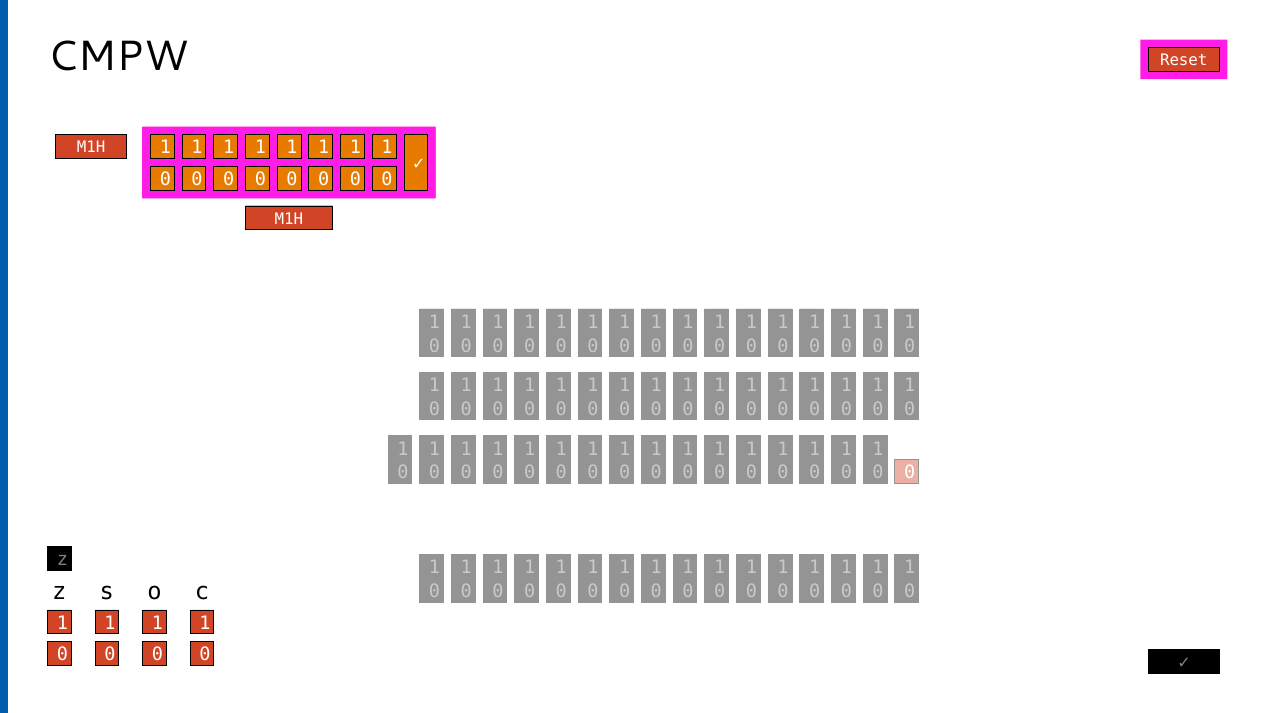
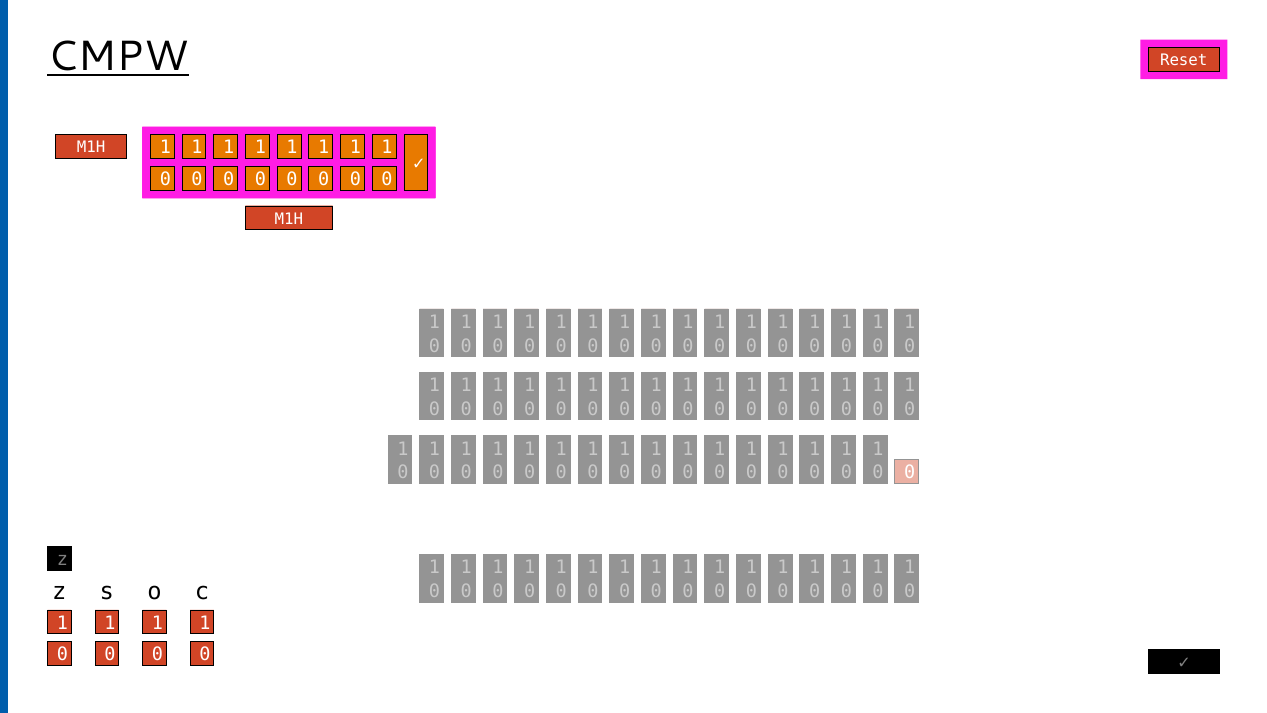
CMPW underline: none -> present (118, 57)
